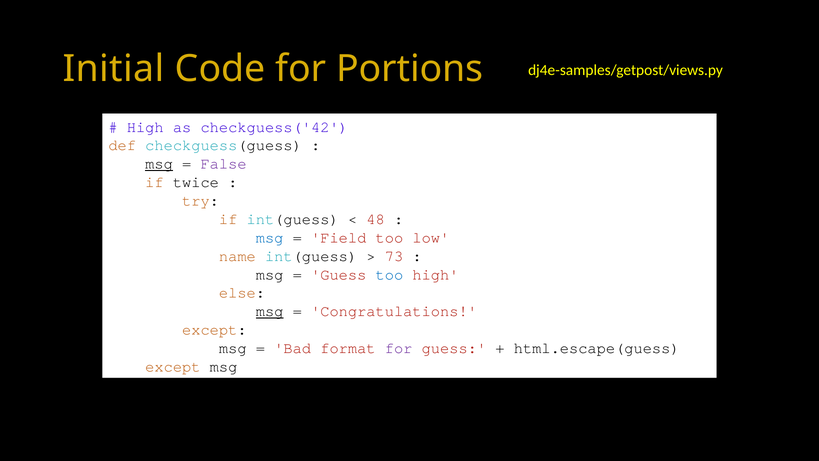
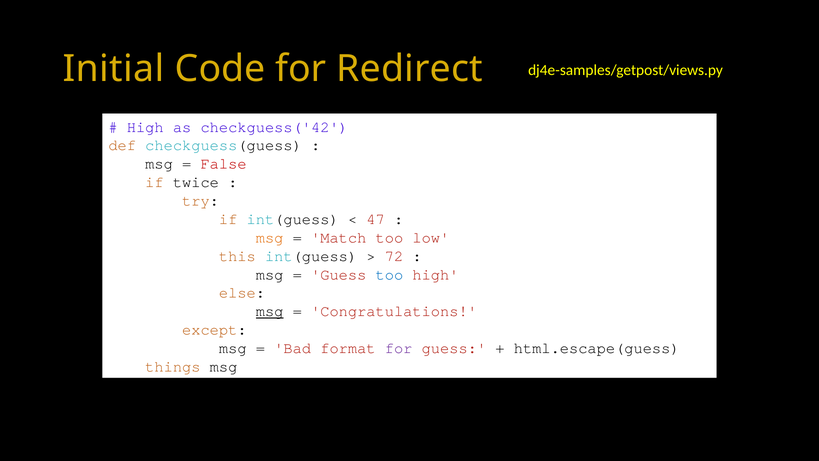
Portions: Portions -> Redirect (409, 69)
msg underline: present -> none (159, 164)
False colour: purple -> red (224, 164)
48: 48 -> 47 (376, 219)
msg colour: blue -> orange (270, 237)
Field: Field -> Match (339, 237)
name: name -> this (237, 256)
73: 73 -> 72 (394, 256)
except: except -> things (173, 366)
